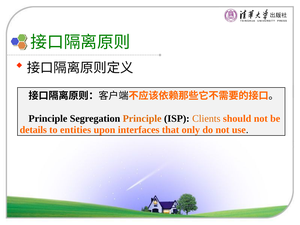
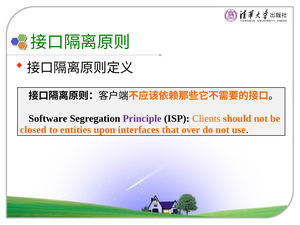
Principle: Principle -> Software (48, 119)
Principle colour: orange -> purple (142, 119)
details: details -> closed (33, 130)
only: only -> over (191, 130)
